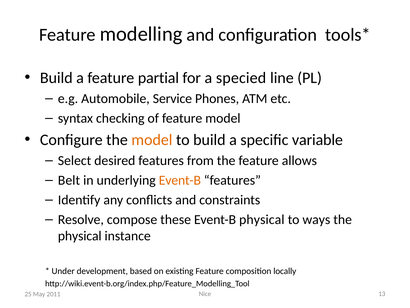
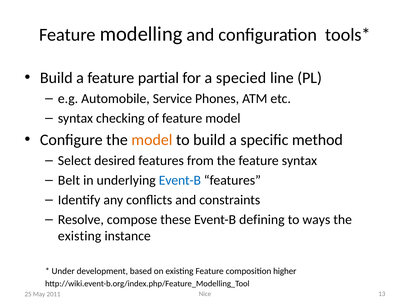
variable: variable -> method (317, 140)
feature allows: allows -> syntax (299, 160)
Event-B colour: orange -> blue (180, 180)
Event-B physical: physical -> defining (262, 219)
physical: physical -> existing (80, 236)
locally: locally -> higher (285, 271)
